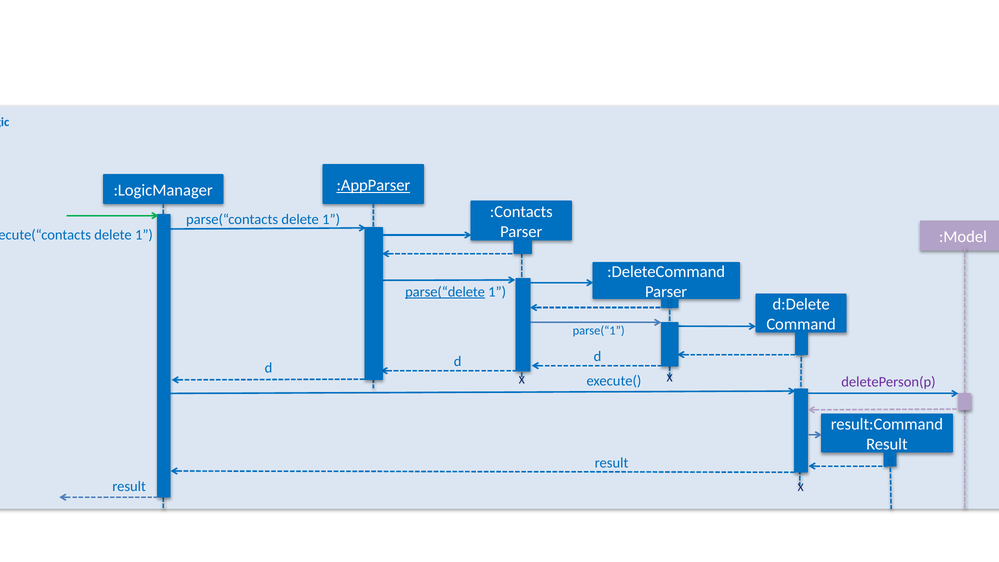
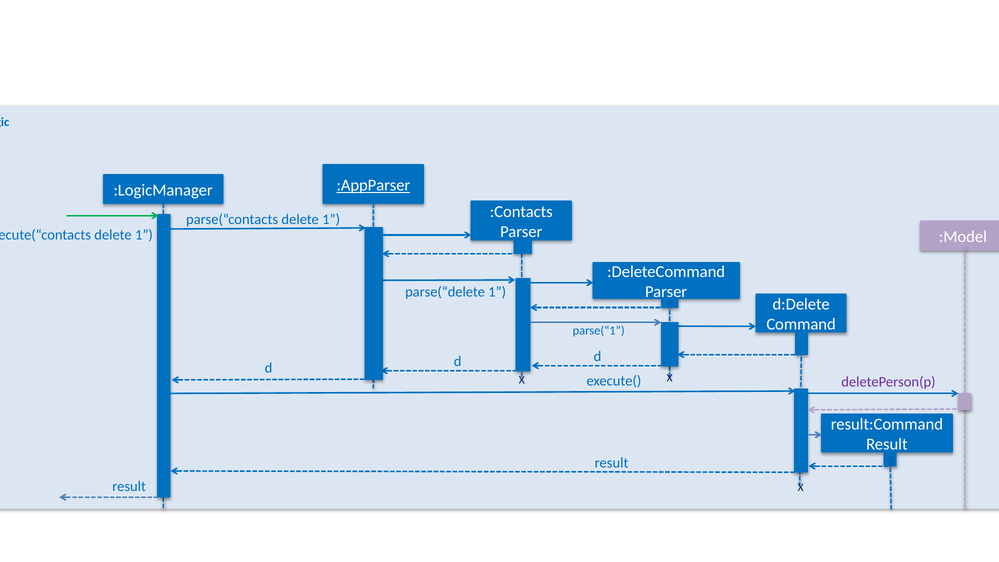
parse(“delete underline: present -> none (445, 292)
